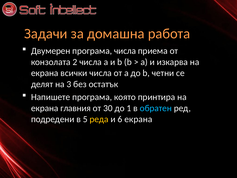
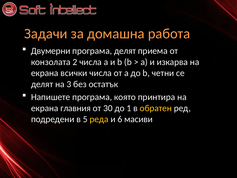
Двумерен: Двумерен -> Двумерни (51, 51)
програма числа: числа -> делят (125, 51)
обратен colour: light blue -> yellow (156, 108)
6 екрана: екрана -> масиви (139, 119)
